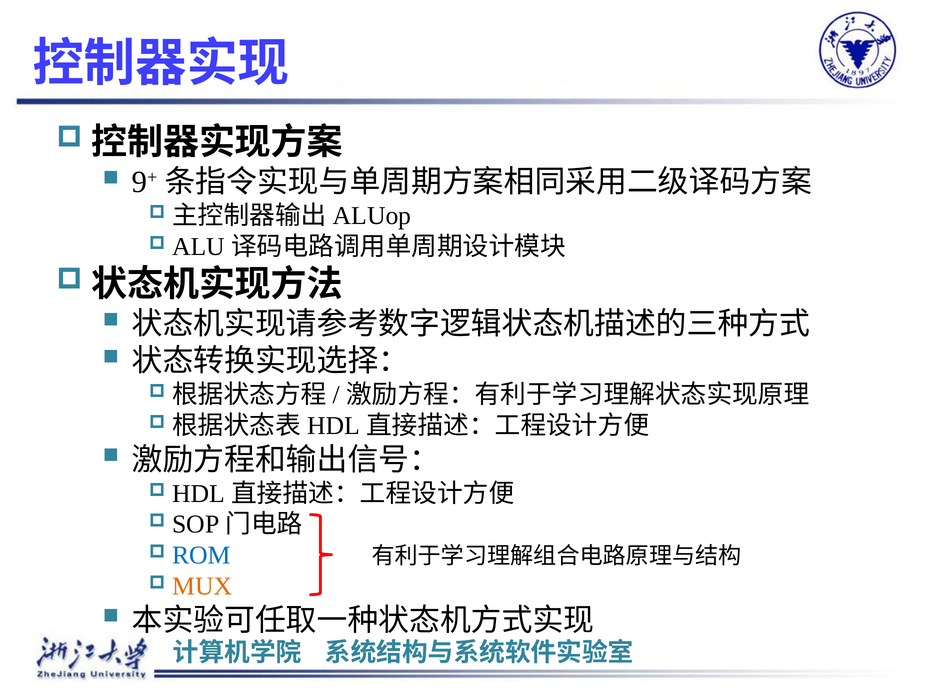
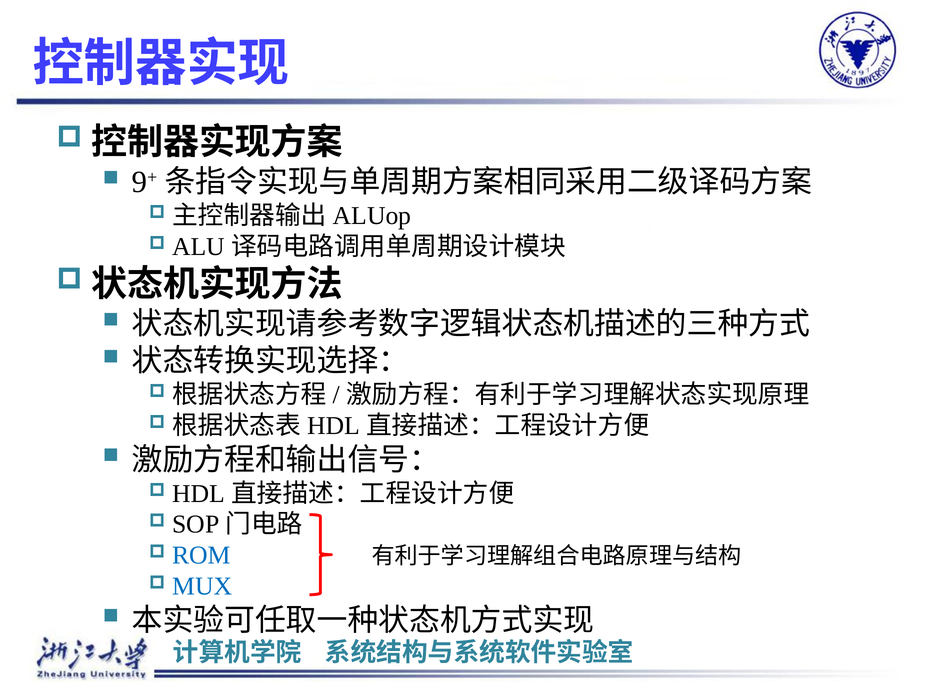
MUX colour: orange -> blue (202, 586)
